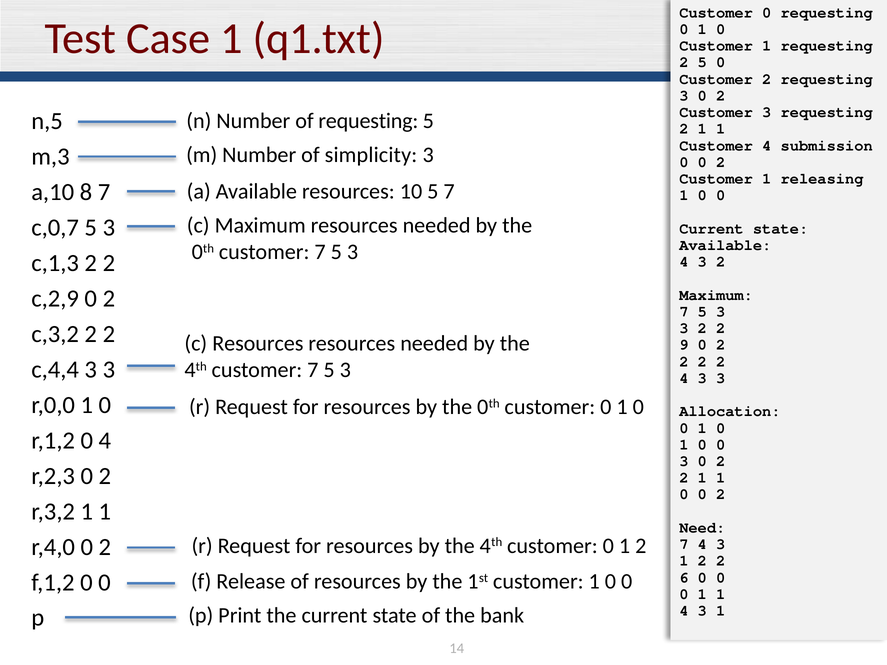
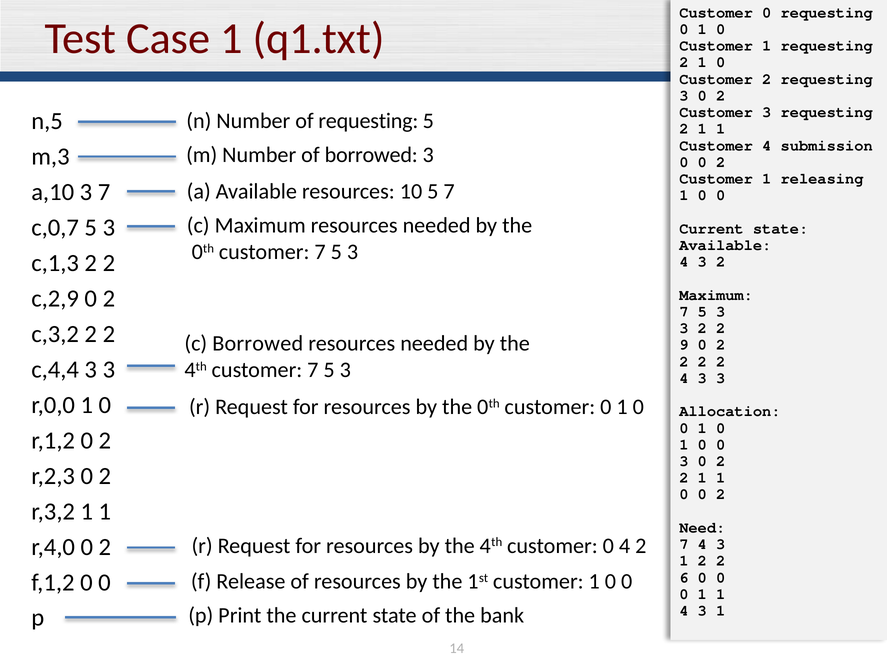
5: 5 -> 1 (702, 62)
of simplicity: simplicity -> borrowed (371, 155)
a,10 8: 8 -> 3 (86, 192)
c Resources: Resources -> Borrowed (258, 343)
r,1,2 0 4: 4 -> 2 (105, 441)
4th customer 0 1: 1 -> 4 (625, 546)
